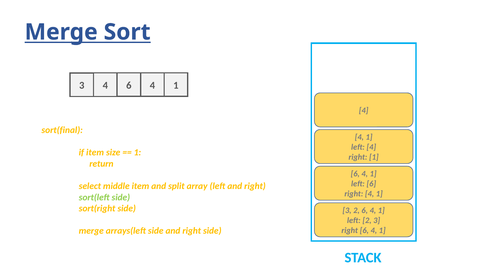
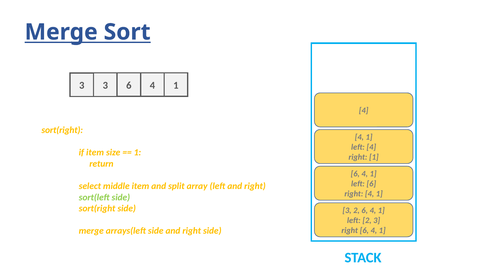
3 4: 4 -> 3 (105, 85)
sort(final: sort(final -> sort(right (62, 130)
